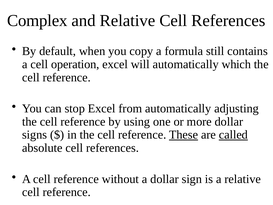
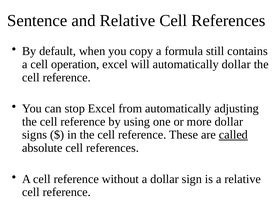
Complex: Complex -> Sentence (37, 21)
automatically which: which -> dollar (236, 64)
These underline: present -> none (184, 135)
